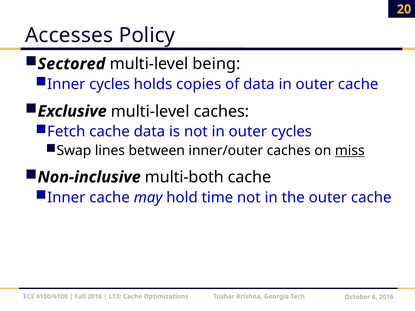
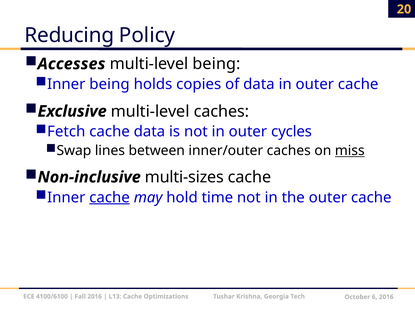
Accesses: Accesses -> Reducing (69, 35)
Sectored: Sectored -> Accesses (71, 64)
Inner cycles: cycles -> being (109, 84)
multi-both: multi-both -> multi-sizes (184, 177)
cache underline: none -> present (110, 198)
